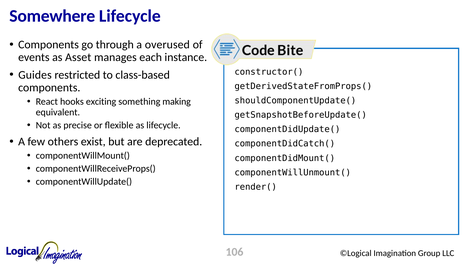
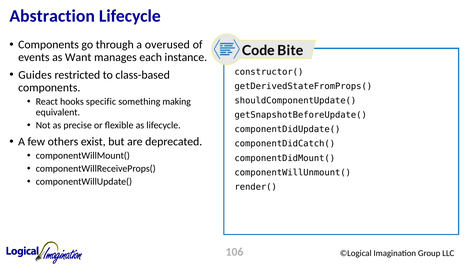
Somewhere: Somewhere -> Abstraction (52, 16)
Asset: Asset -> Want (78, 57)
exciting: exciting -> specific (101, 102)
